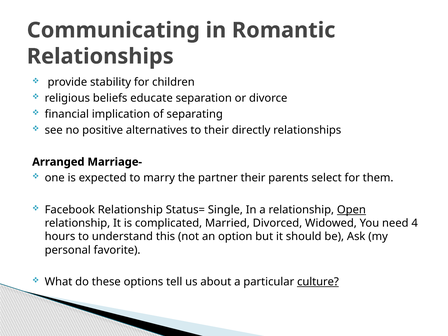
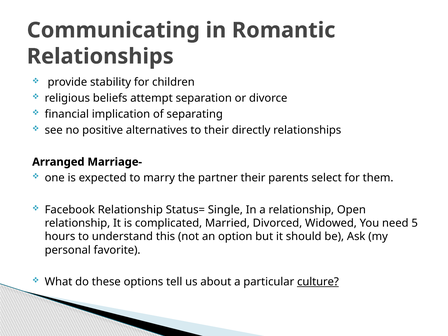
educate: educate -> attempt (151, 98)
Open underline: present -> none (351, 210)
4: 4 -> 5 (415, 223)
